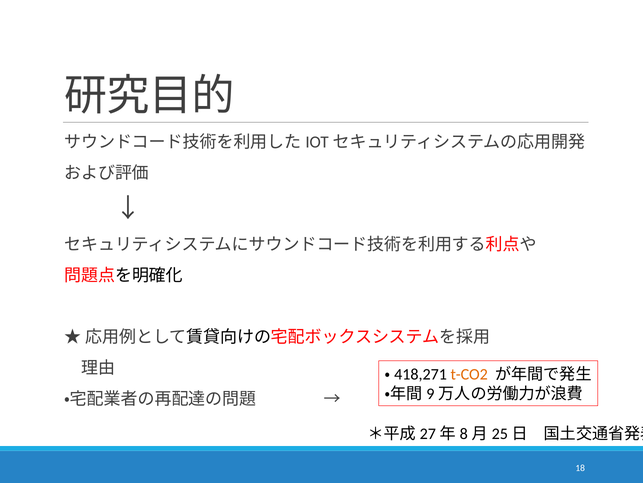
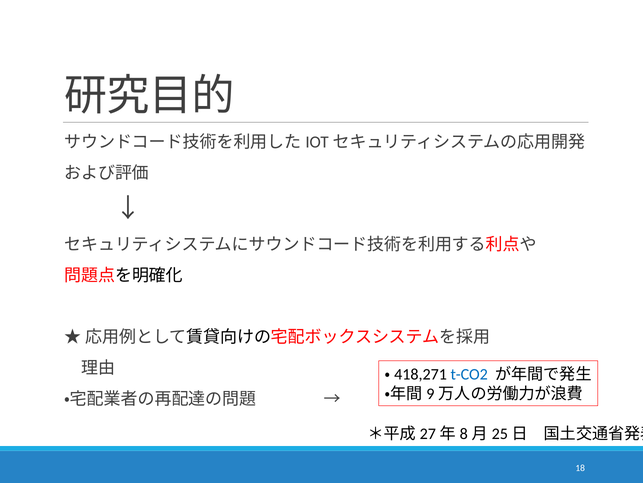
t-CO2 colour: orange -> blue (469, 374)
